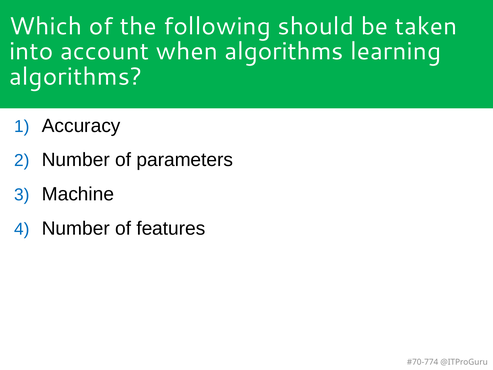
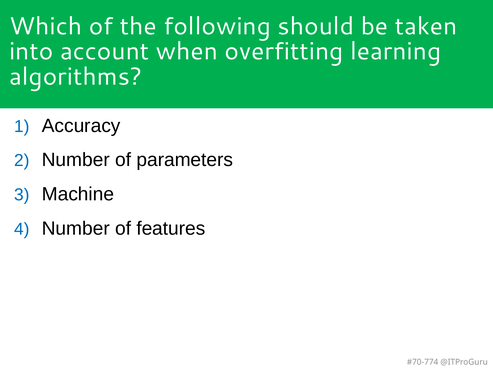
when algorithms: algorithms -> overfitting (284, 51)
